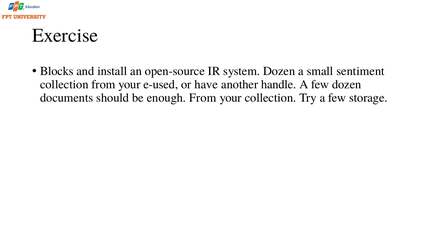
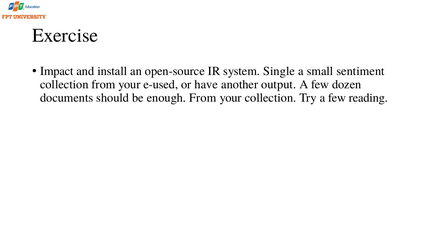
Blocks: Blocks -> Impact (57, 71)
system Dozen: Dozen -> Single (279, 71)
handle: handle -> output (279, 85)
storage: storage -> reading (368, 98)
